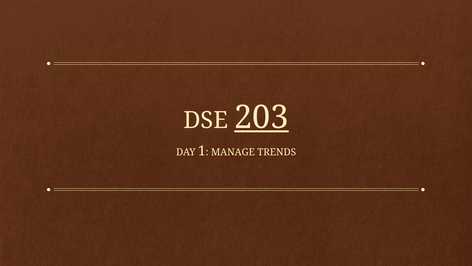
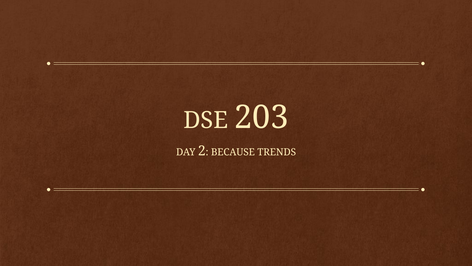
203 underline: present -> none (261, 117)
1: 1 -> 2 (202, 151)
MANAGE: MANAGE -> BECAUSE (233, 152)
